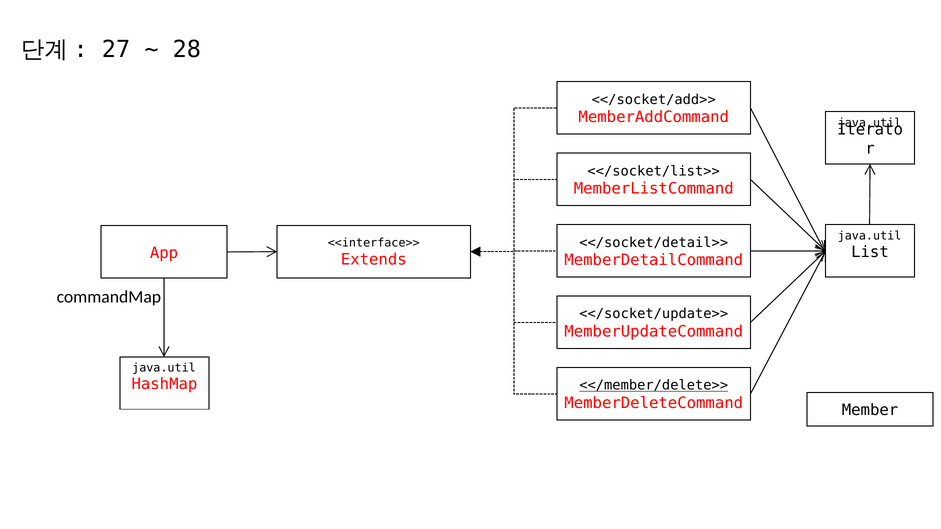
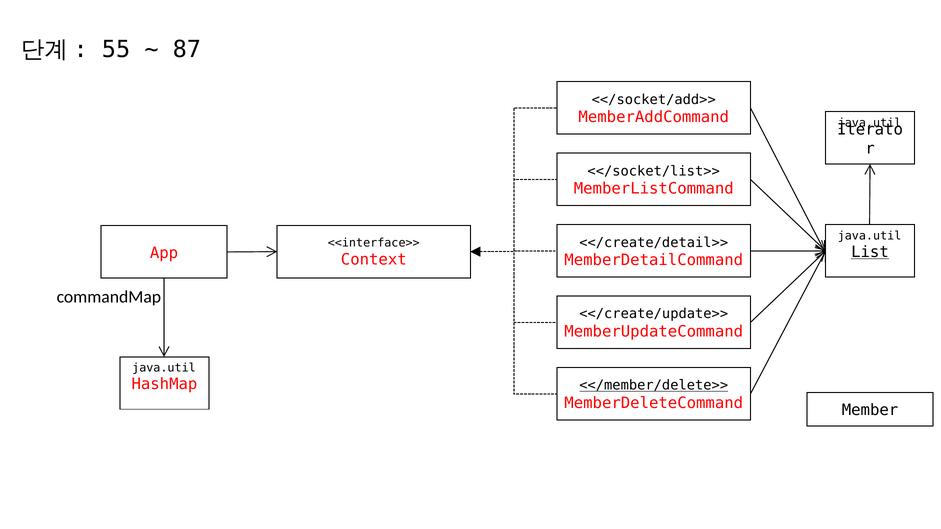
27: 27 -> 55 (116, 49)
28: 28 -> 87 (187, 49)
<</socket/detail>>: <</socket/detail>> -> <</create/detail>> (654, 243)
List underline: none -> present (870, 252)
Extends: Extends -> Context (374, 260)
<</socket/update>>: <</socket/update>> -> <</create/update>> (654, 314)
